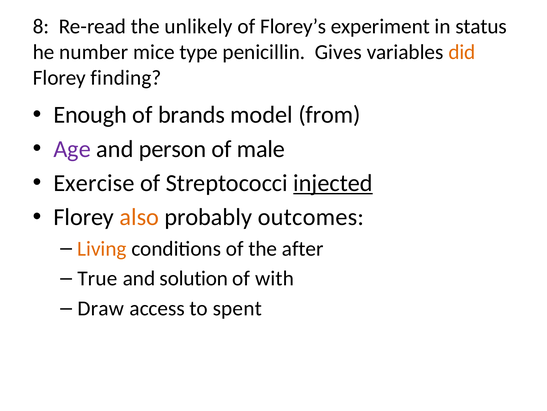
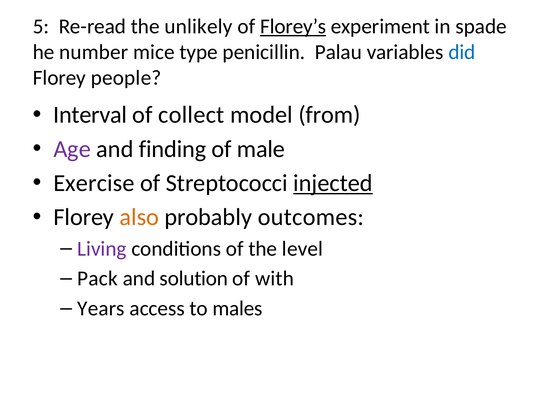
8: 8 -> 5 (41, 27)
Florey’s underline: none -> present (293, 27)
status: status -> spade (481, 27)
Gives: Gives -> Palau (338, 52)
did colour: orange -> blue (462, 52)
finding: finding -> people (126, 78)
Enough: Enough -> Interval (90, 115)
brands: brands -> collect (191, 115)
person: person -> finding (173, 149)
Living colour: orange -> purple (102, 248)
after: after -> level (303, 248)
True: True -> Pack (97, 278)
Draw: Draw -> Years (101, 308)
spent: spent -> males (238, 308)
